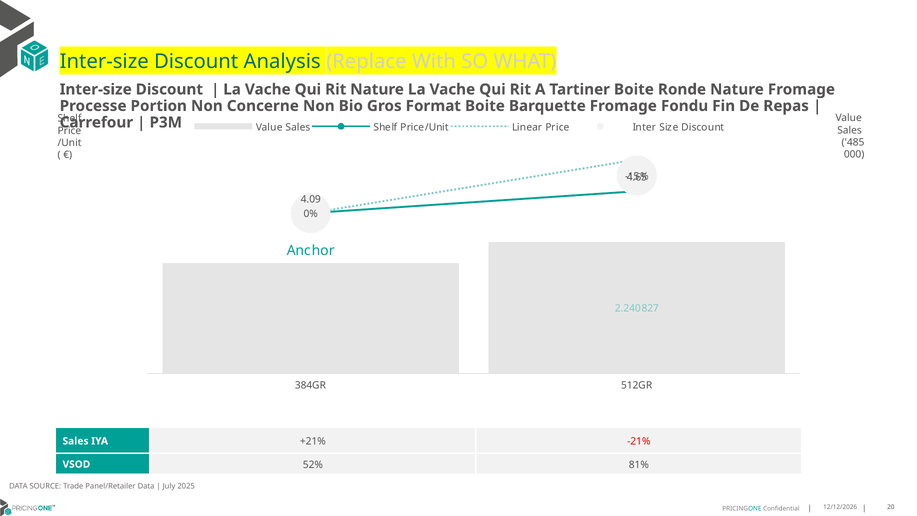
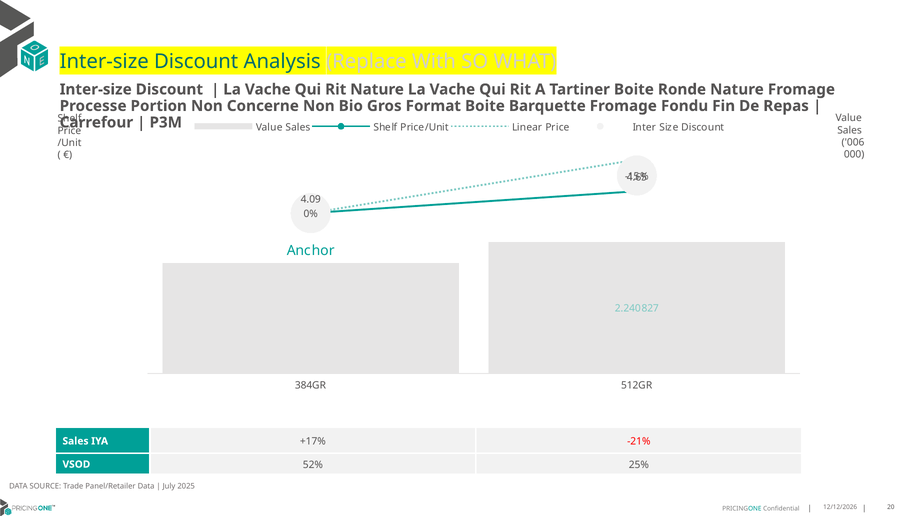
485: 485 -> 006 (853, 142)
+21%: +21% -> +17% (313, 441)
81%: 81% -> 25% (639, 465)
